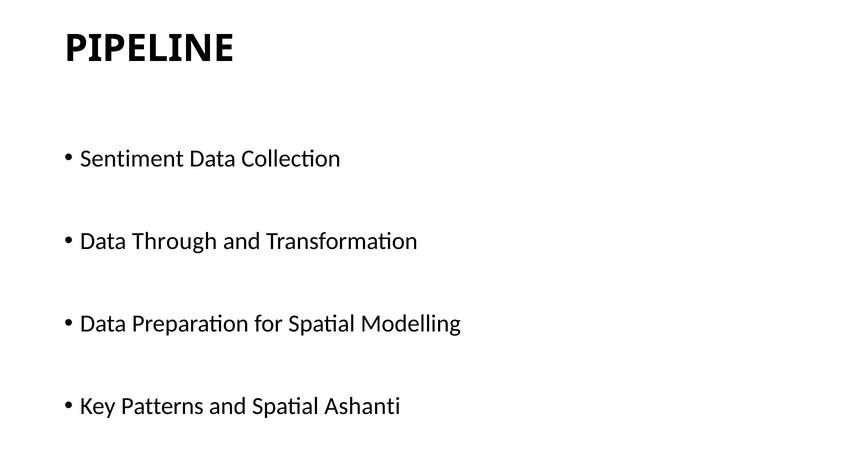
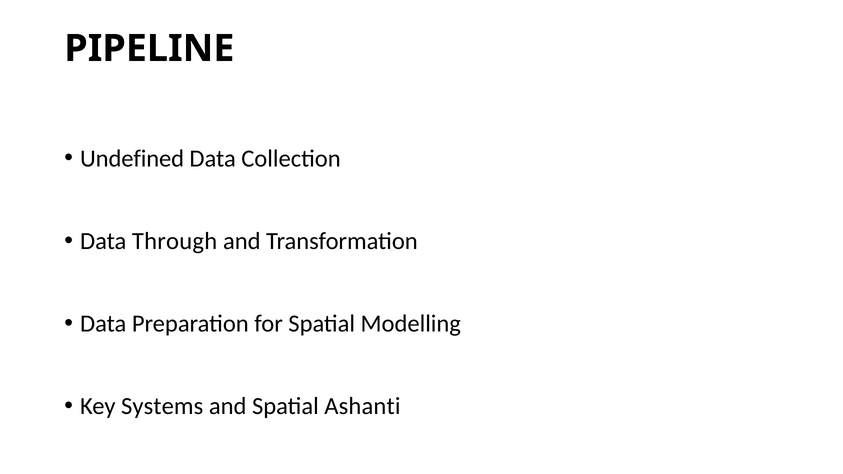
Sentiment: Sentiment -> Undefined (132, 159)
Patterns: Patterns -> Systems (162, 407)
